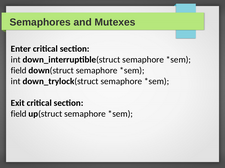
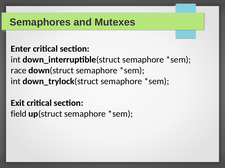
field: field -> race (19, 71)
